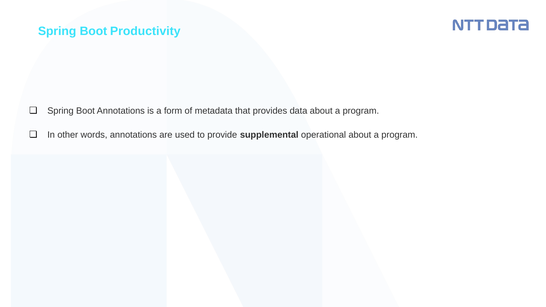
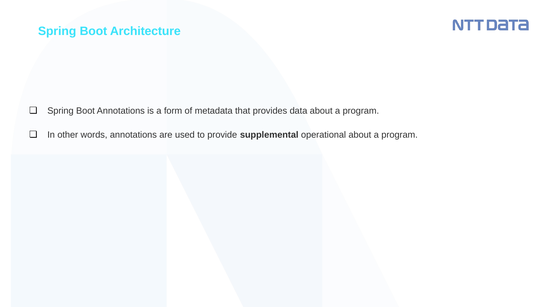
Productivity: Productivity -> Architecture (145, 31)
